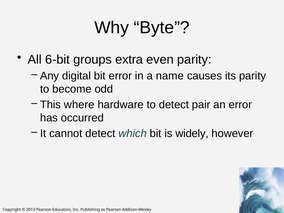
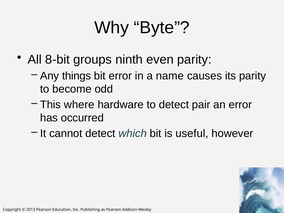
6-bit: 6-bit -> 8-bit (57, 60)
extra: extra -> ninth (129, 60)
digital: digital -> things (77, 76)
widely: widely -> useful (192, 133)
